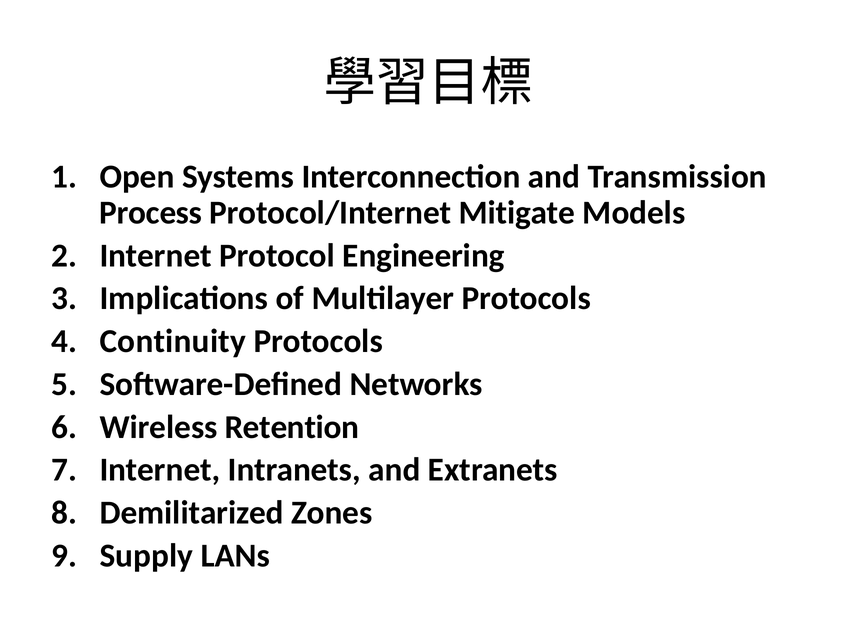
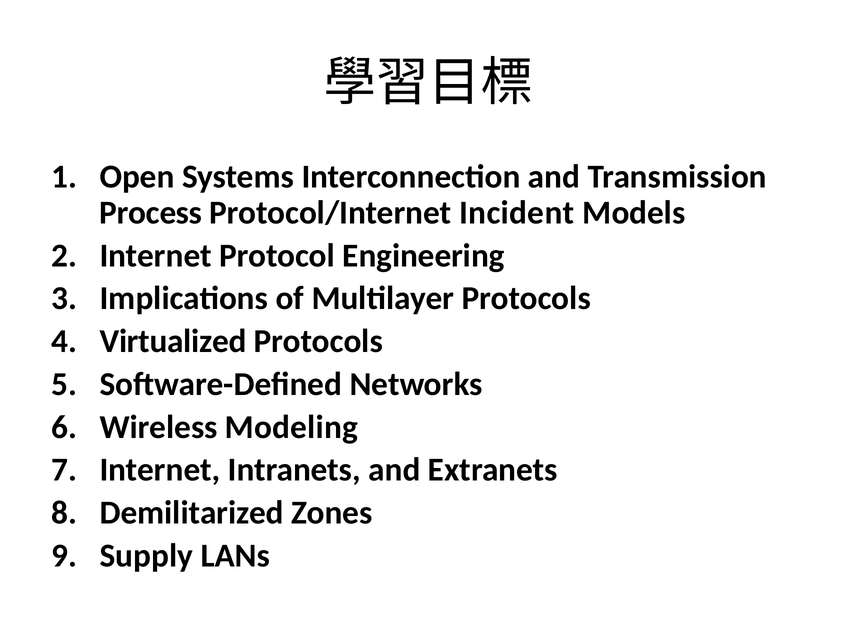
Mitigate: Mitigate -> Incident (517, 213)
Continuity: Continuity -> Virtualized (173, 341)
Retention: Retention -> Modeling (291, 427)
